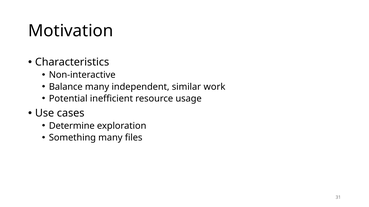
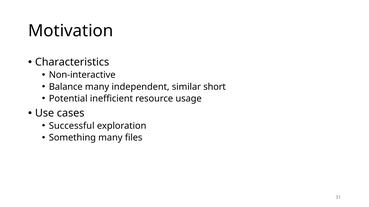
work: work -> short (215, 87)
Determine: Determine -> Successful (72, 126)
